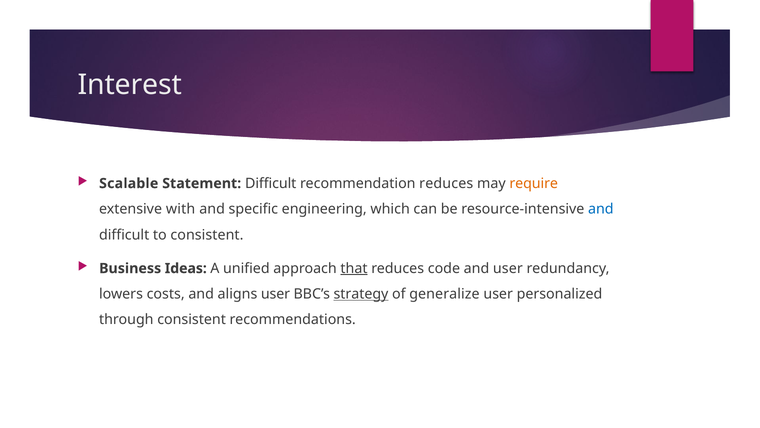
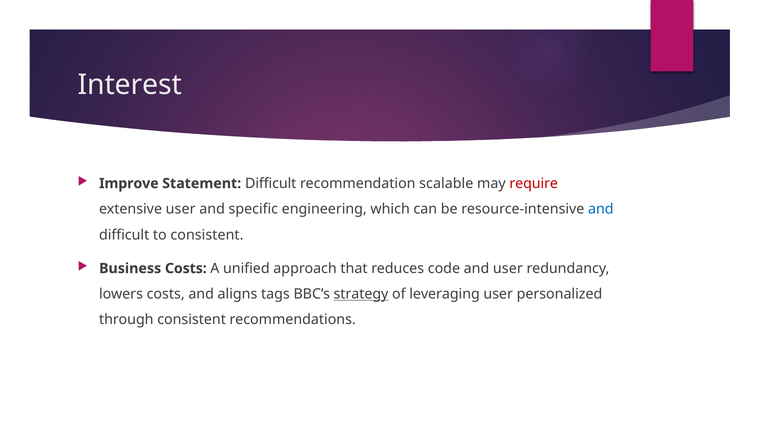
Scalable: Scalable -> Improve (129, 183)
recommendation reduces: reduces -> scalable (446, 183)
require colour: orange -> red (534, 183)
extensive with: with -> user (181, 209)
Business Ideas: Ideas -> Costs (186, 268)
that underline: present -> none (354, 268)
aligns user: user -> tags (275, 294)
generalize: generalize -> leveraging (445, 294)
